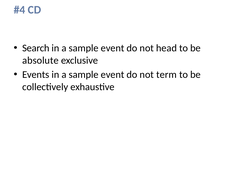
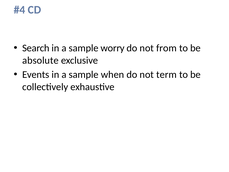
event: event -> worry (113, 48)
head: head -> from (166, 48)
event: event -> when (113, 75)
